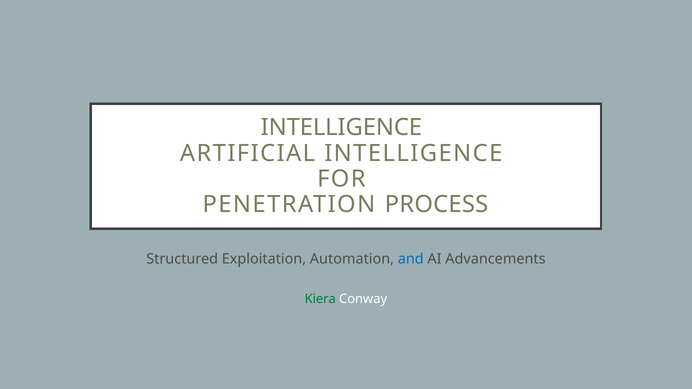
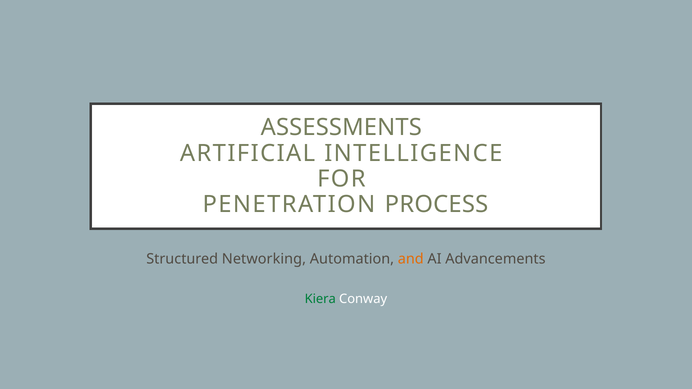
INTELLIGENCE: INTELLIGENCE -> ASSESSMENTS (341, 128)
Exploitation: Exploitation -> Networking (264, 259)
and colour: blue -> orange (411, 259)
